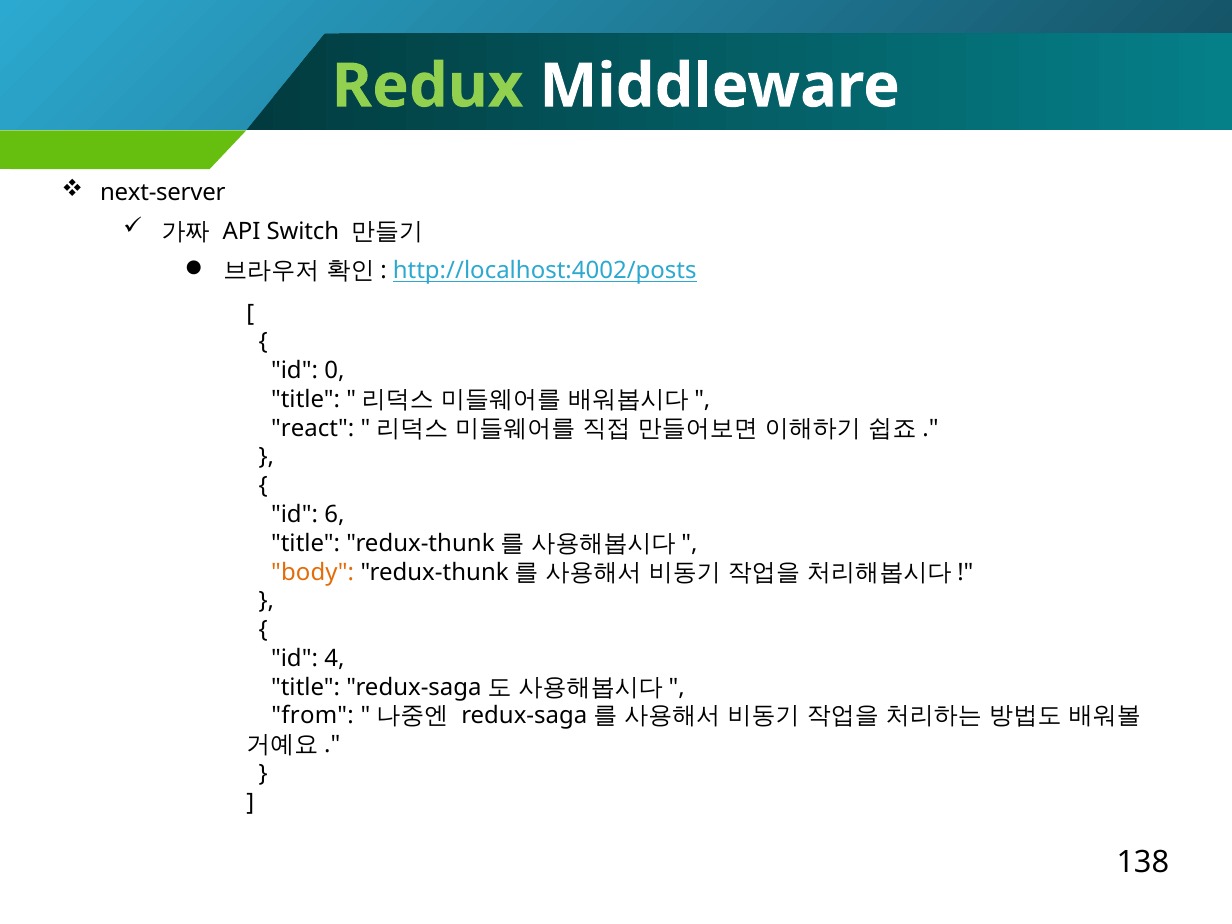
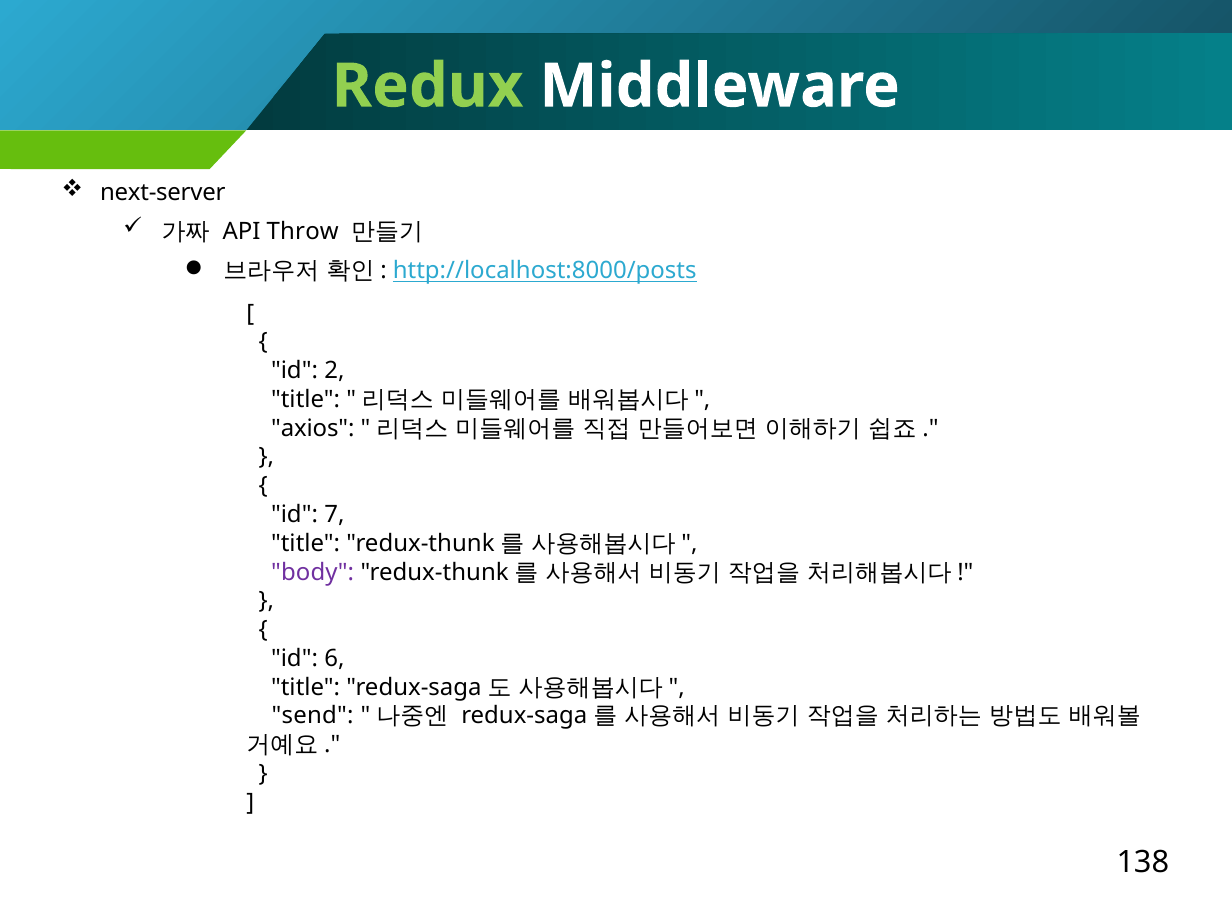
Switch: Switch -> Throw (303, 231)
http://localhost:4002/posts: http://localhost:4002/posts -> http://localhost:8000/posts (545, 270)
0: 0 -> 2 (334, 371)
react: react -> axios (313, 428)
6: 6 -> 7 (334, 515)
body colour: orange -> purple (313, 572)
4: 4 -> 6 (334, 658)
from: from -> send (313, 716)
